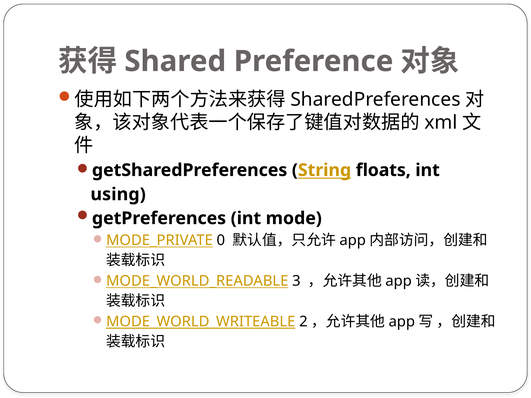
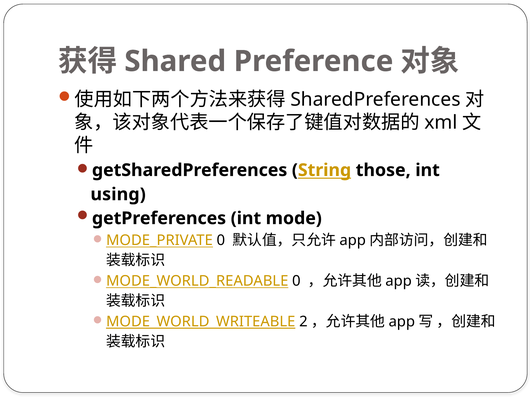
floats: floats -> those (383, 170)
3: 3 -> 0 (296, 281)
